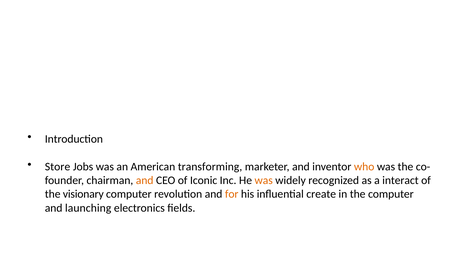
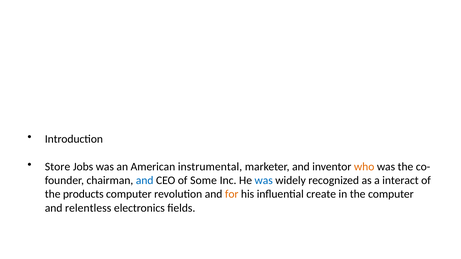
transforming: transforming -> instrumental (210, 167)
and colour: orange -> blue (145, 181)
Iconic: Iconic -> Some (204, 181)
was colour: orange -> blue (264, 181)
visionary: visionary -> products (83, 194)
launching: launching -> relentless (88, 208)
